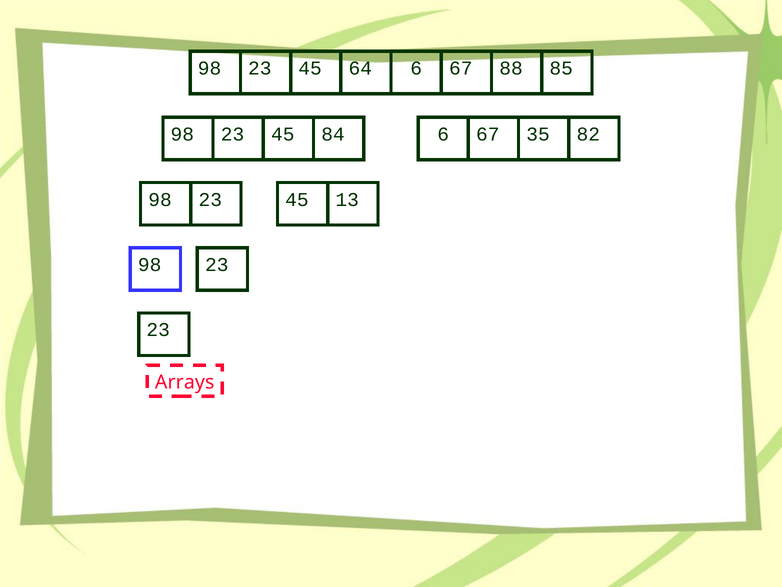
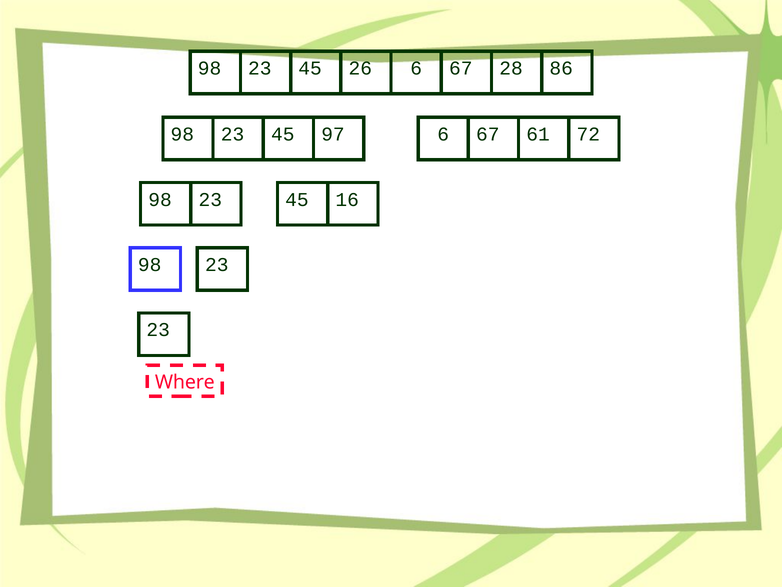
64: 64 -> 26 (360, 68)
88: 88 -> 28 (511, 68)
85: 85 -> 86 (561, 68)
84: 84 -> 97 (333, 134)
35: 35 -> 61 (538, 134)
82: 82 -> 72 (588, 134)
13: 13 -> 16 (347, 199)
Arrays: Arrays -> Where (185, 382)
